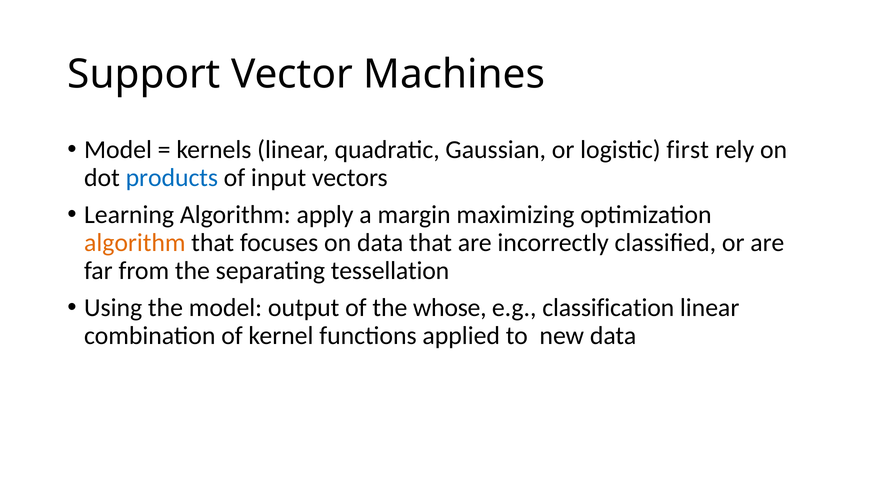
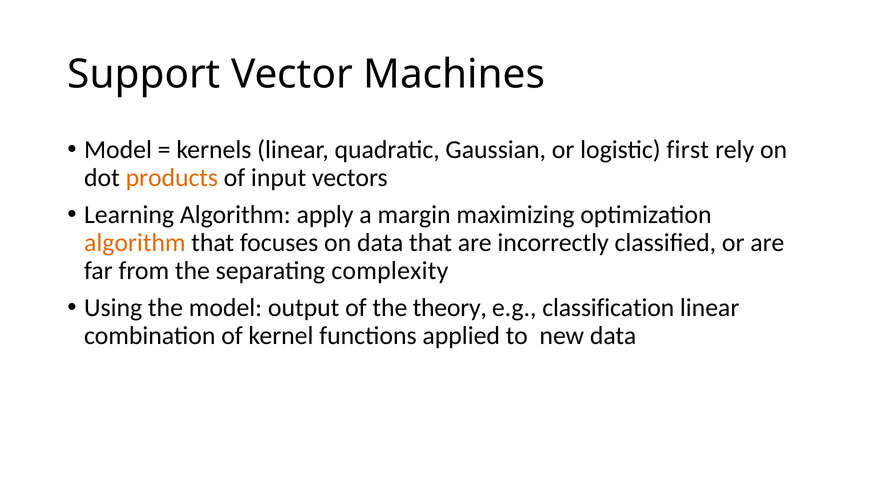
products colour: blue -> orange (172, 178)
tessellation: tessellation -> complexity (390, 270)
whose: whose -> theory (450, 307)
